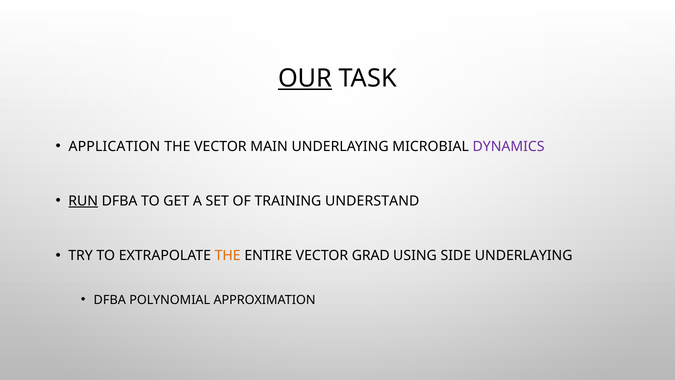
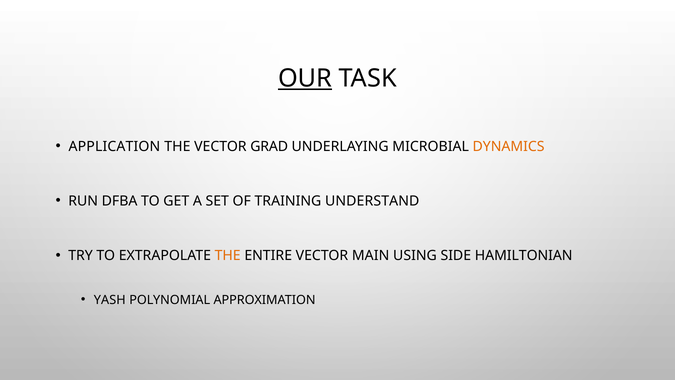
MAIN: MAIN -> GRAD (269, 146)
DYNAMICS colour: purple -> orange (509, 146)
RUN underline: present -> none (83, 201)
GRAD: GRAD -> MAIN (371, 256)
SIDE UNDERLAYING: UNDERLAYING -> HAMILTONIAN (524, 256)
DFBA: DFBA -> YASH (110, 300)
